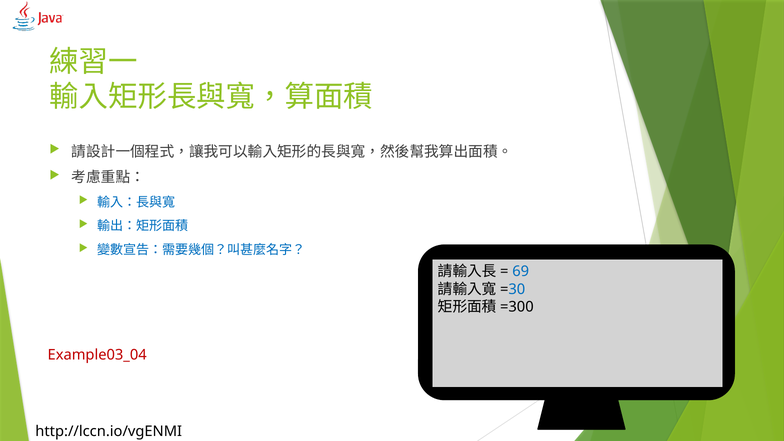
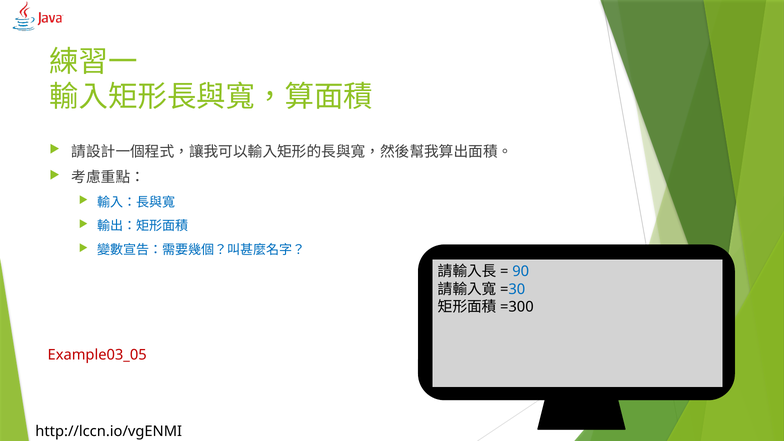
69: 69 -> 90 (521, 272)
Example03_04: Example03_04 -> Example03_05 (97, 355)
